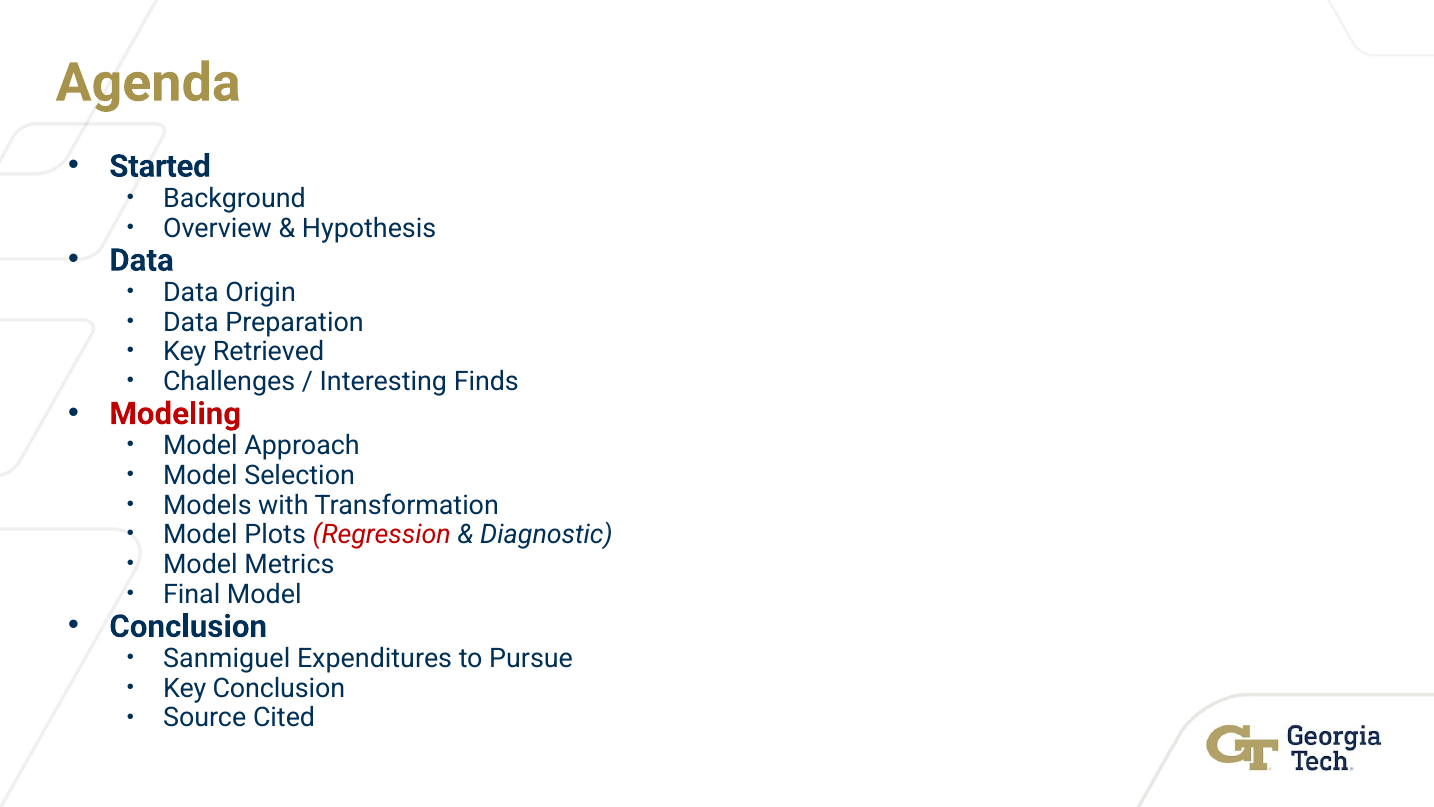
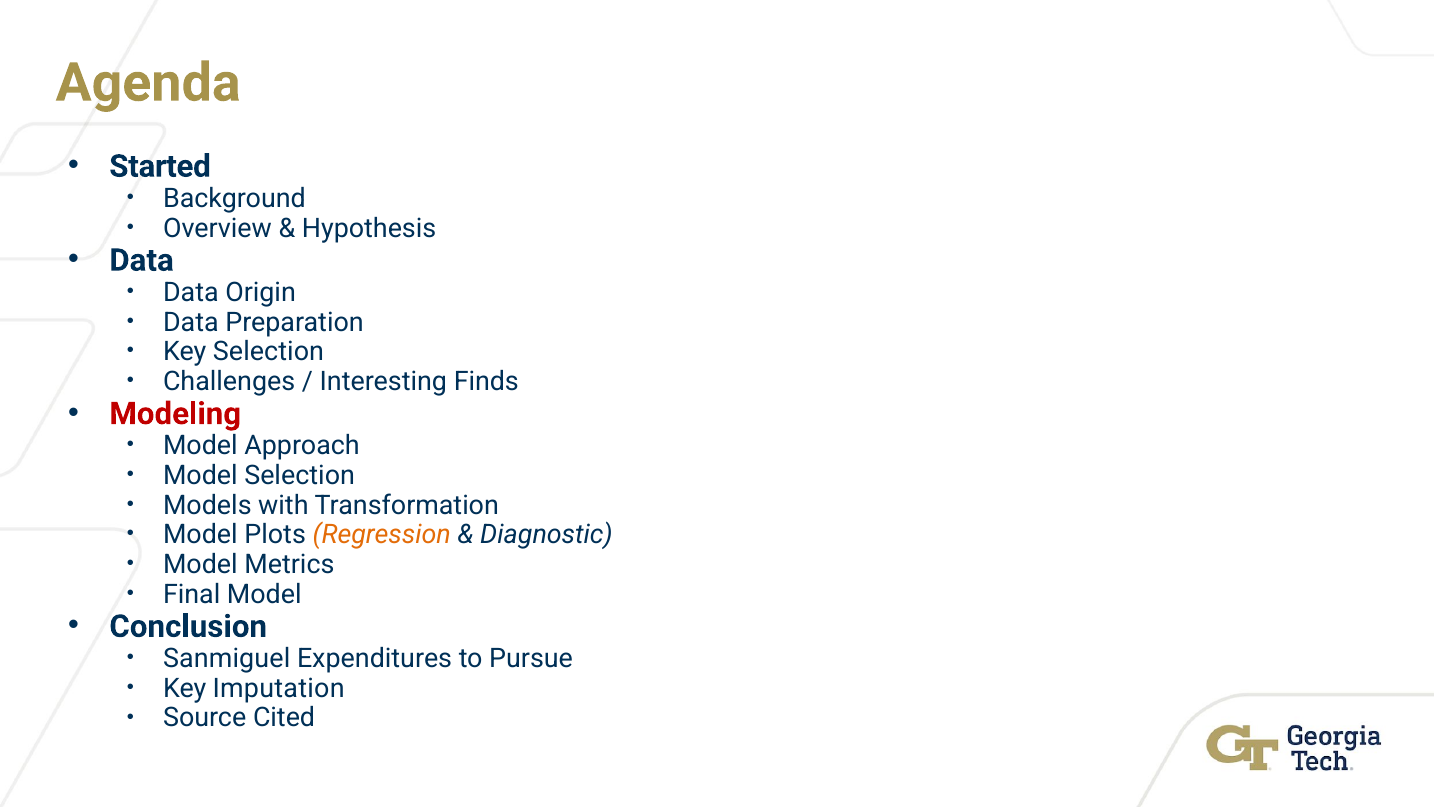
Key Retrieved: Retrieved -> Selection (268, 352)
Regression colour: red -> orange (382, 535)
Key Conclusion: Conclusion -> Imputation (279, 688)
